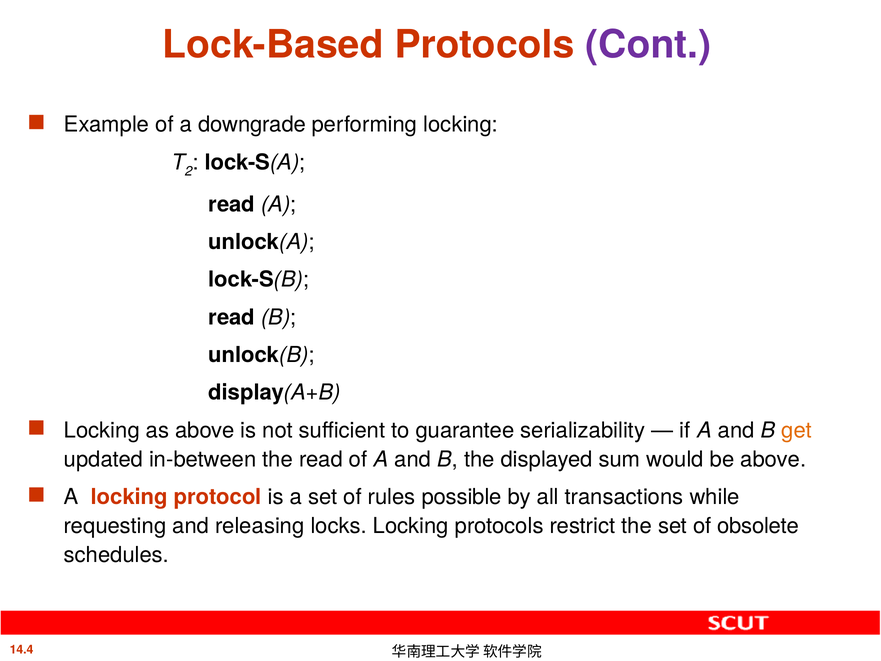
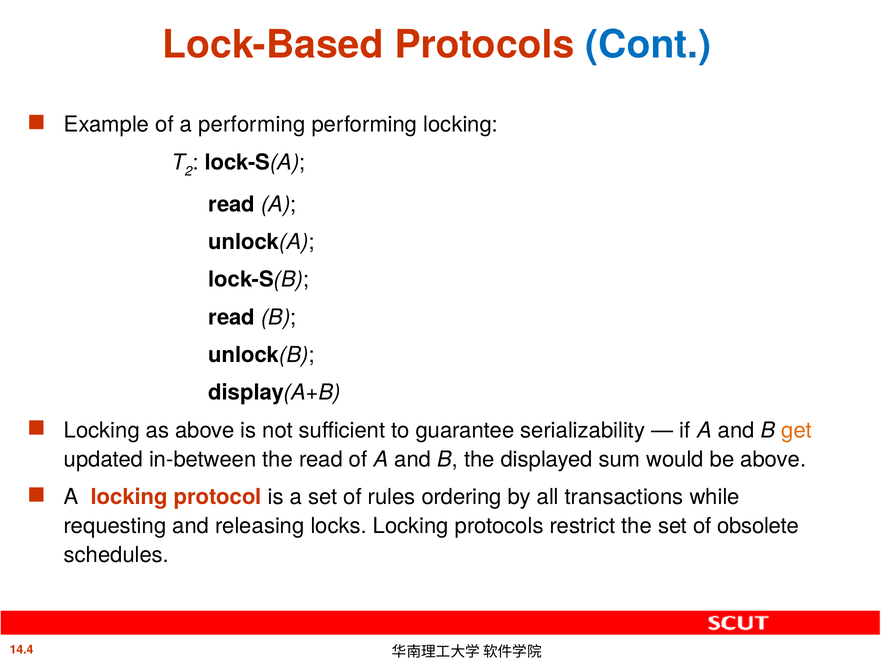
Cont colour: purple -> blue (648, 45)
a downgrade: downgrade -> performing (252, 125)
possible: possible -> ordering (462, 497)
